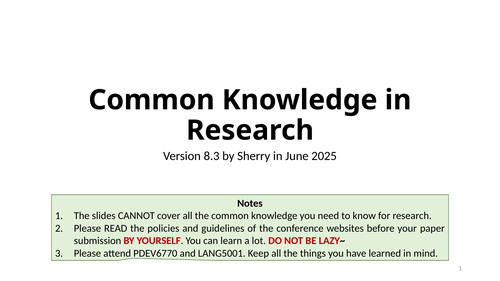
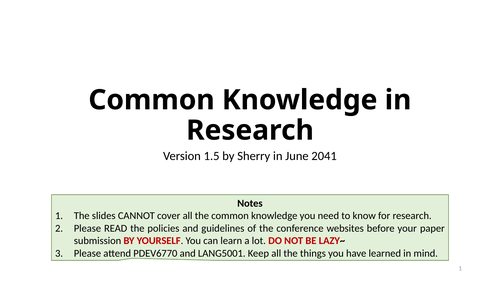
8.3: 8.3 -> 1.5 (212, 156)
2025: 2025 -> 2041 (324, 156)
